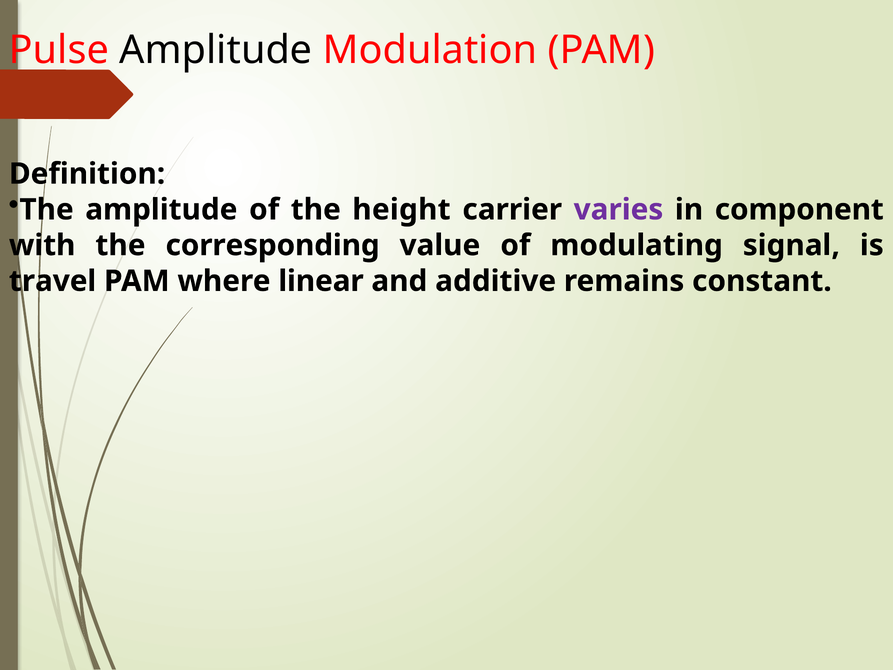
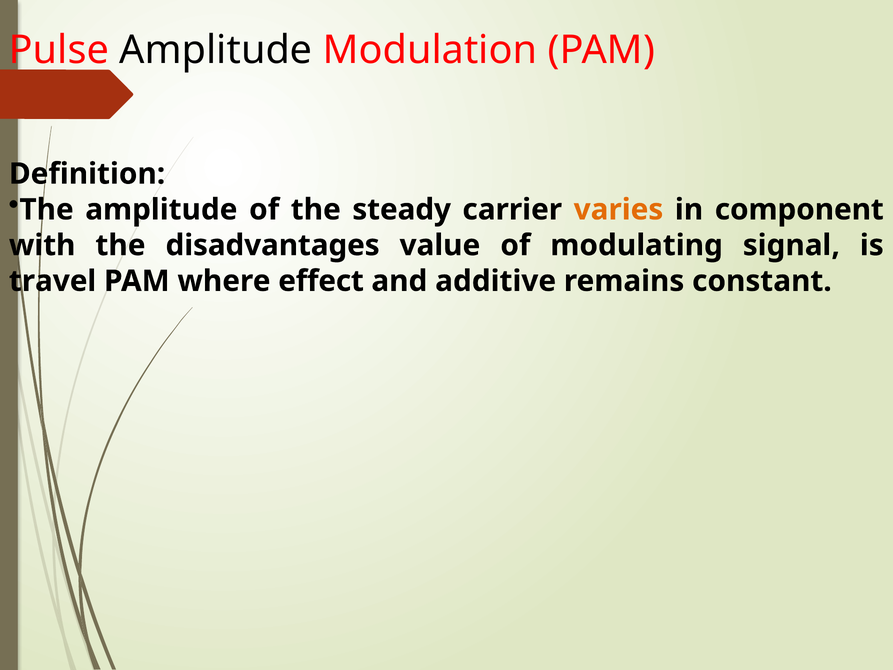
height: height -> steady (402, 210)
varies colour: purple -> orange (618, 210)
corresponding: corresponding -> disadvantages (273, 245)
linear: linear -> effect (321, 281)
